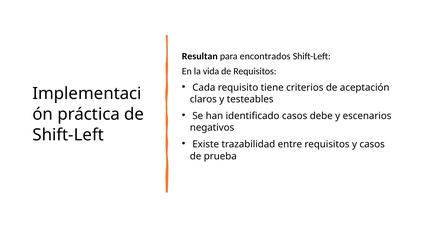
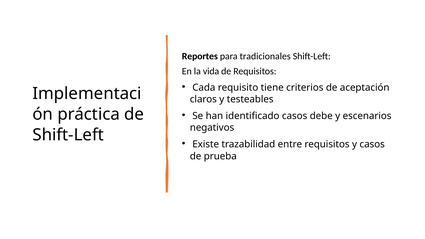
Resultan: Resultan -> Reportes (200, 56)
encontrados: encontrados -> tradicionales (265, 56)
